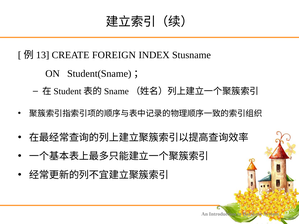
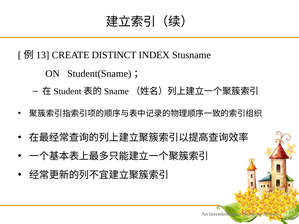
FOREIGN: FOREIGN -> DISTINCT (114, 55)
